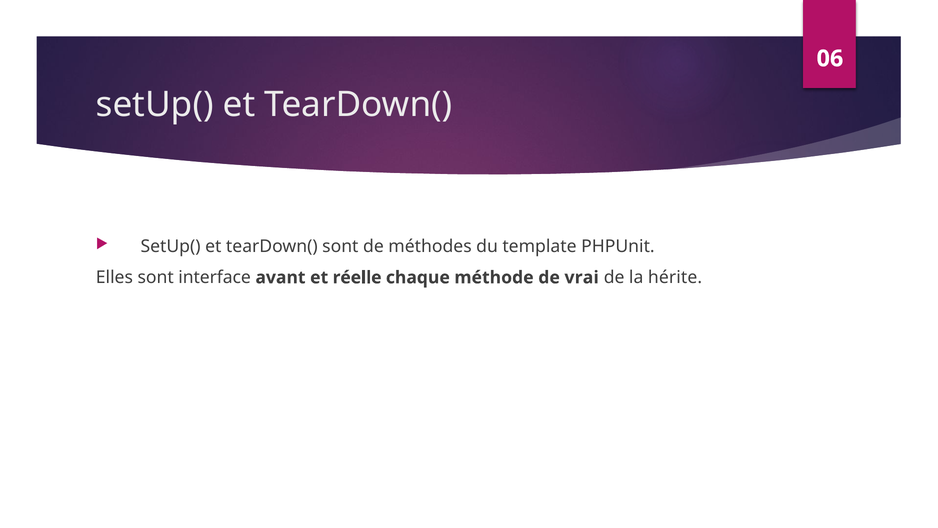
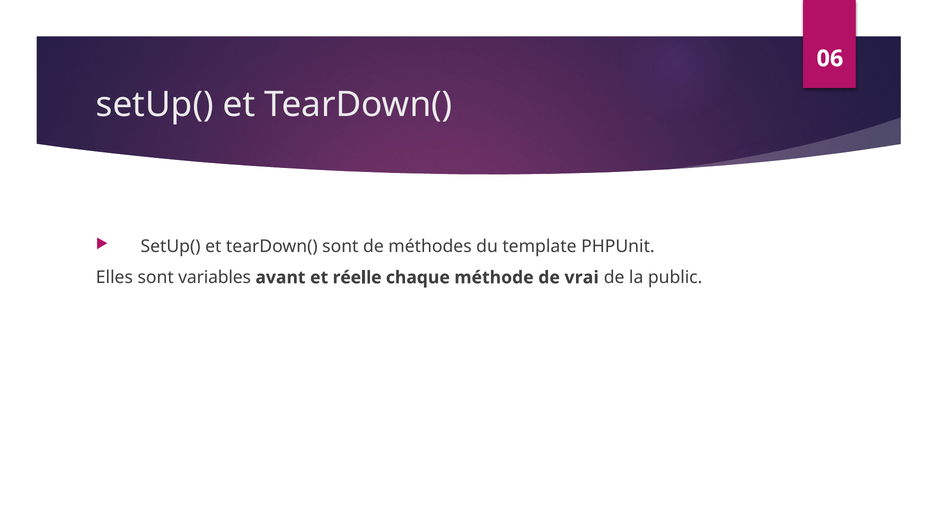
interface: interface -> variables (215, 277)
hérite: hérite -> public (675, 277)
